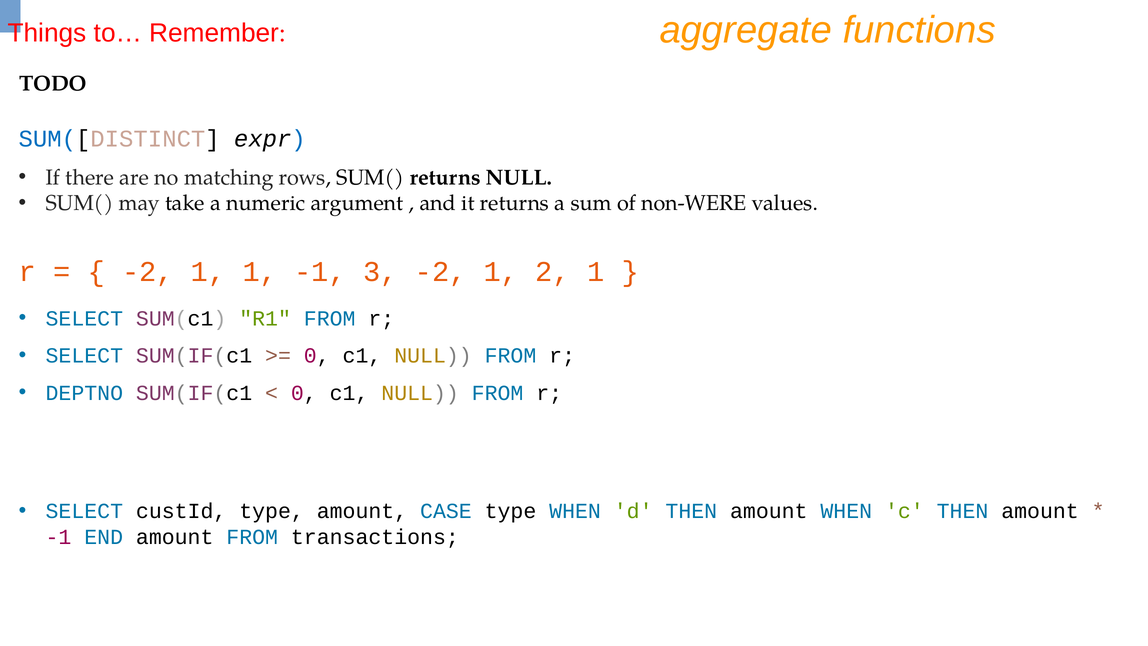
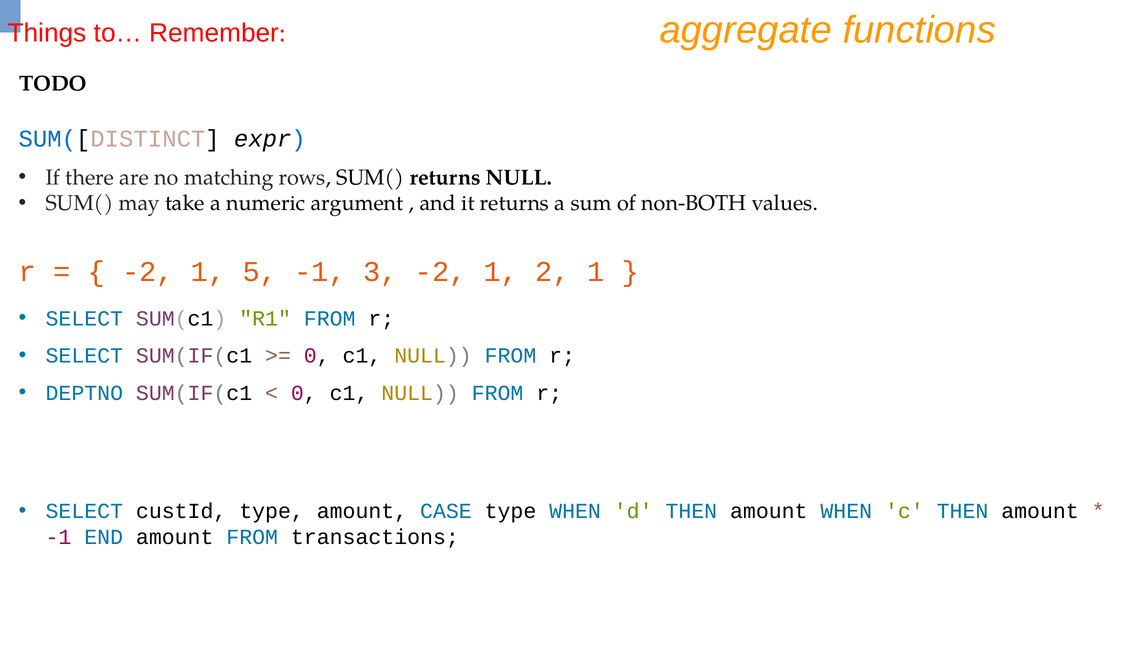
non-WERE: non-WERE -> non-BOTH (694, 203)
1 1: 1 -> 5 (260, 272)
